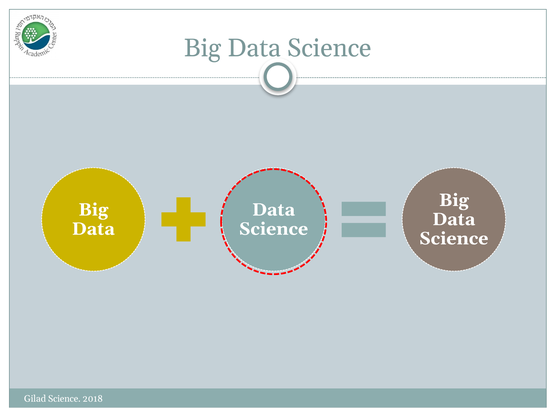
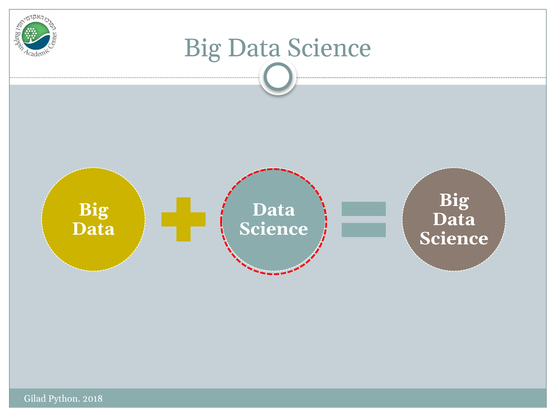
Gilad Science: Science -> Python (64, 399)
